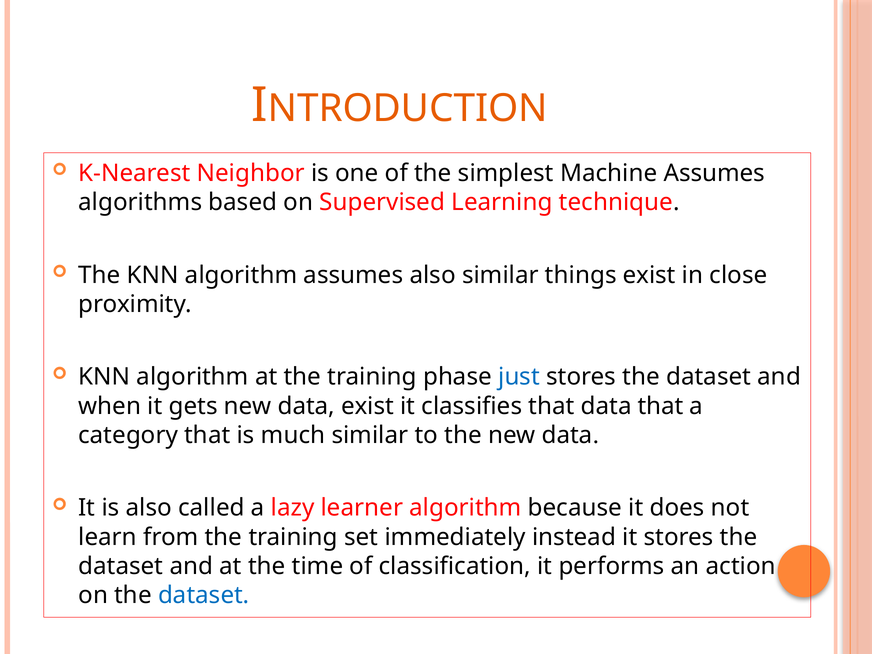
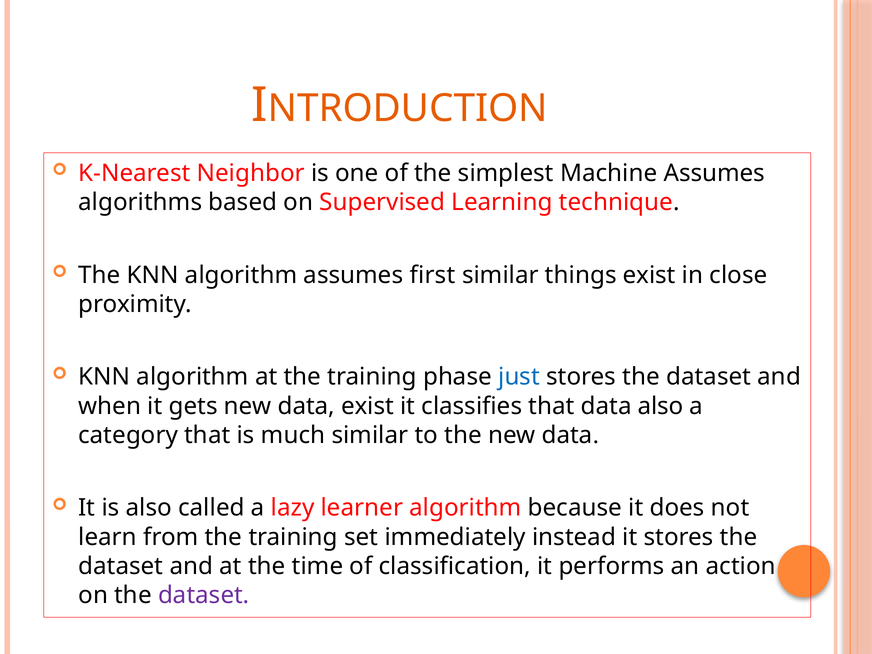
assumes also: also -> first (433, 275)
data that: that -> also (661, 406)
dataset colour: blue -> purple (204, 595)
